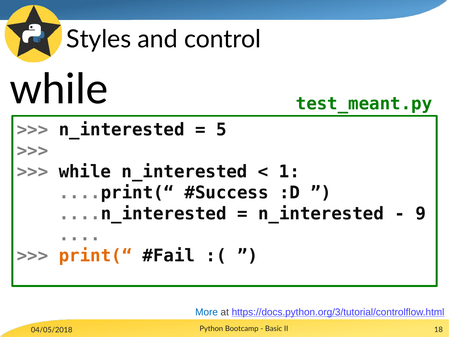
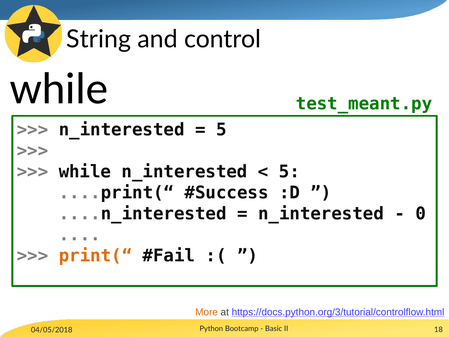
Styles: Styles -> String (99, 39)
1: 1 -> 5 (289, 172)
9: 9 -> 0 (421, 214)
More colour: blue -> orange (207, 312)
